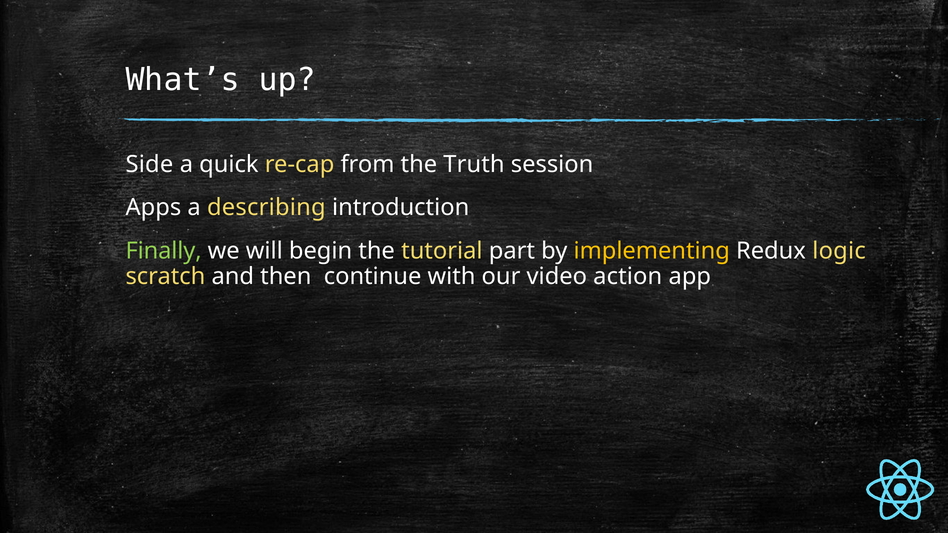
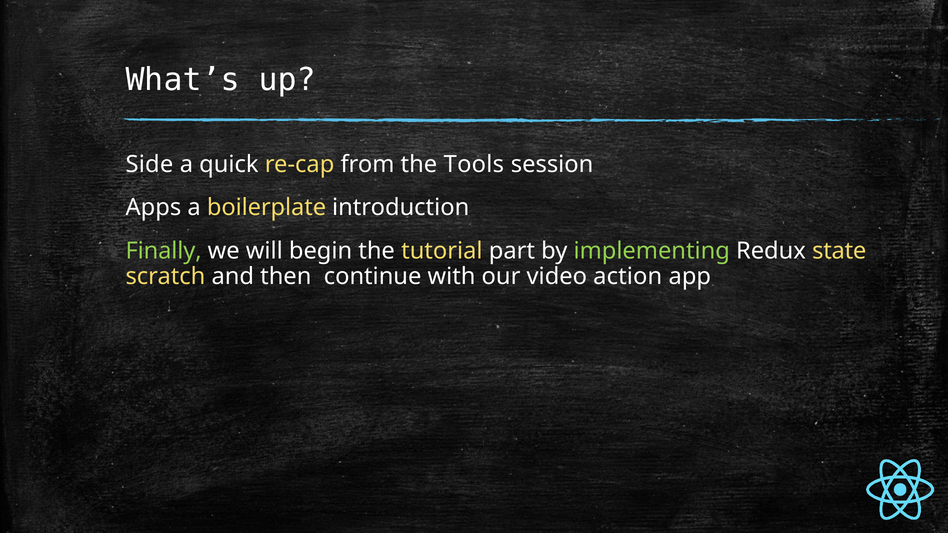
Truth: Truth -> Tools (474, 164)
describing: describing -> boilerplate (267, 208)
implementing colour: yellow -> light green (652, 251)
logic: logic -> state (839, 251)
